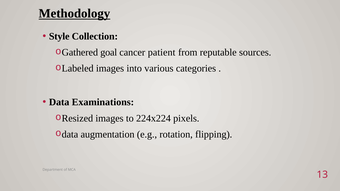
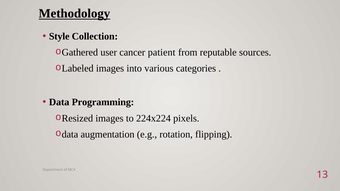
goal: goal -> user (109, 52)
Examinations: Examinations -> Programming (103, 102)
